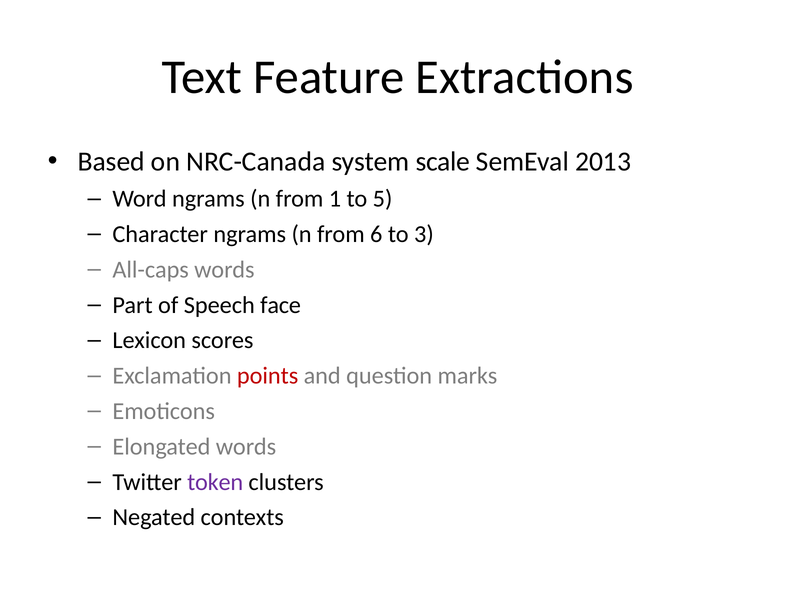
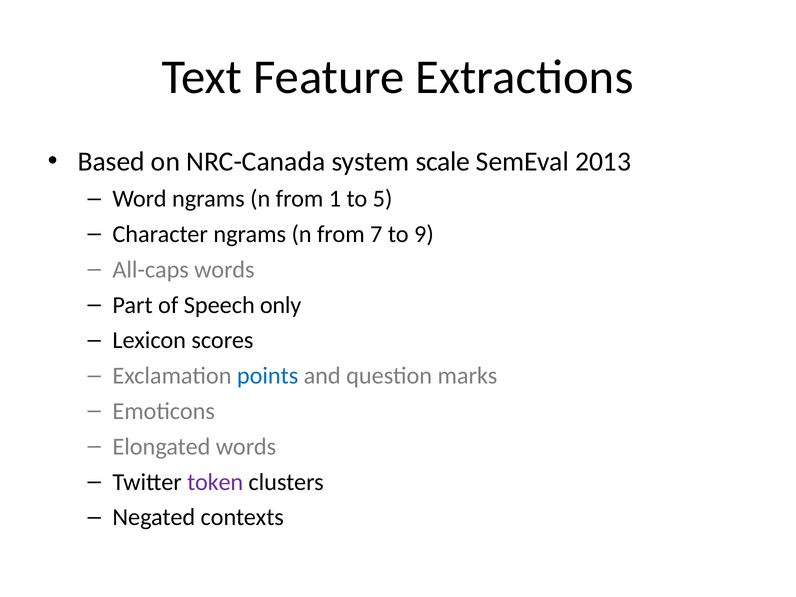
6: 6 -> 7 (376, 234)
3: 3 -> 9 (424, 234)
face: face -> only (281, 305)
points colour: red -> blue (268, 376)
